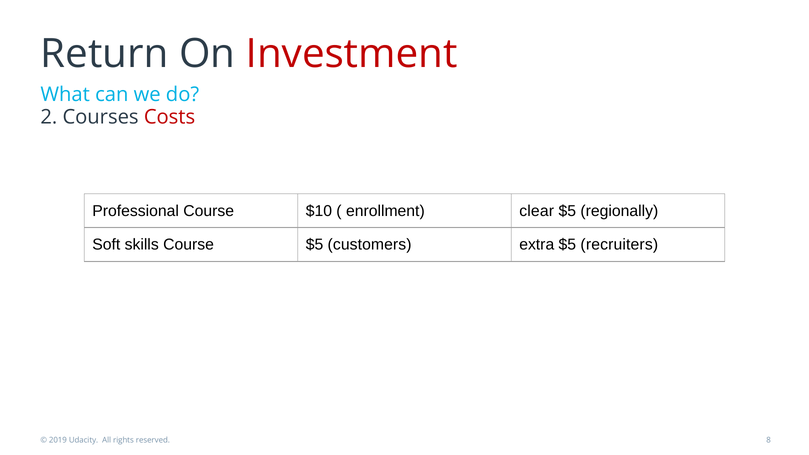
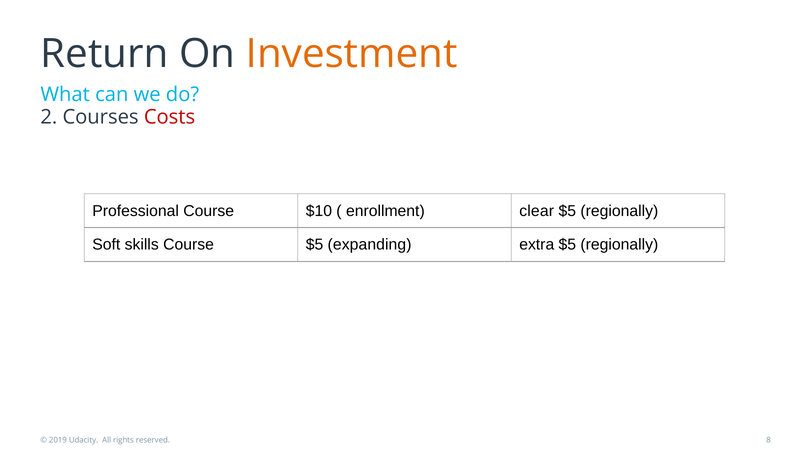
Investment colour: red -> orange (352, 54)
customers: customers -> expanding (370, 245)
extra $5 recruiters: recruiters -> regionally (619, 245)
